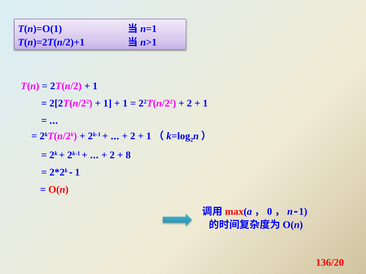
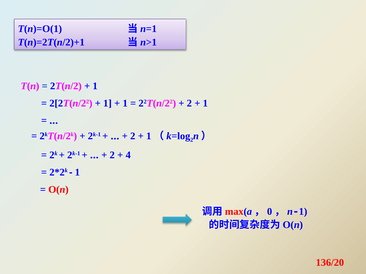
8: 8 -> 4 (128, 155)
